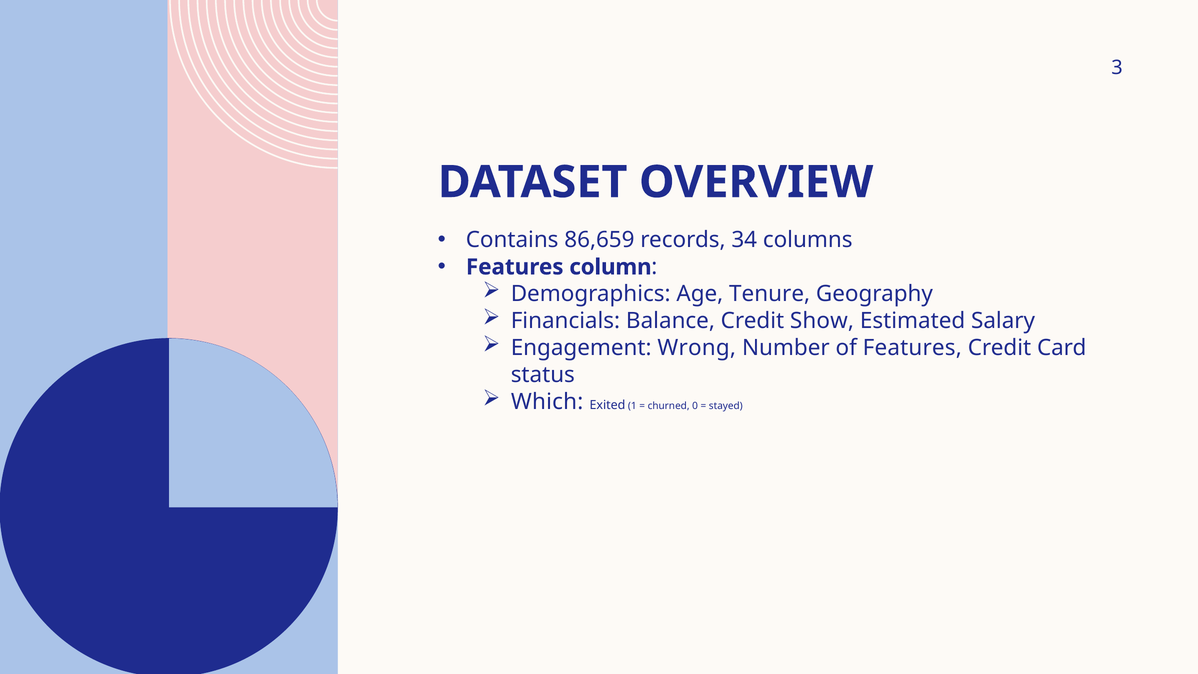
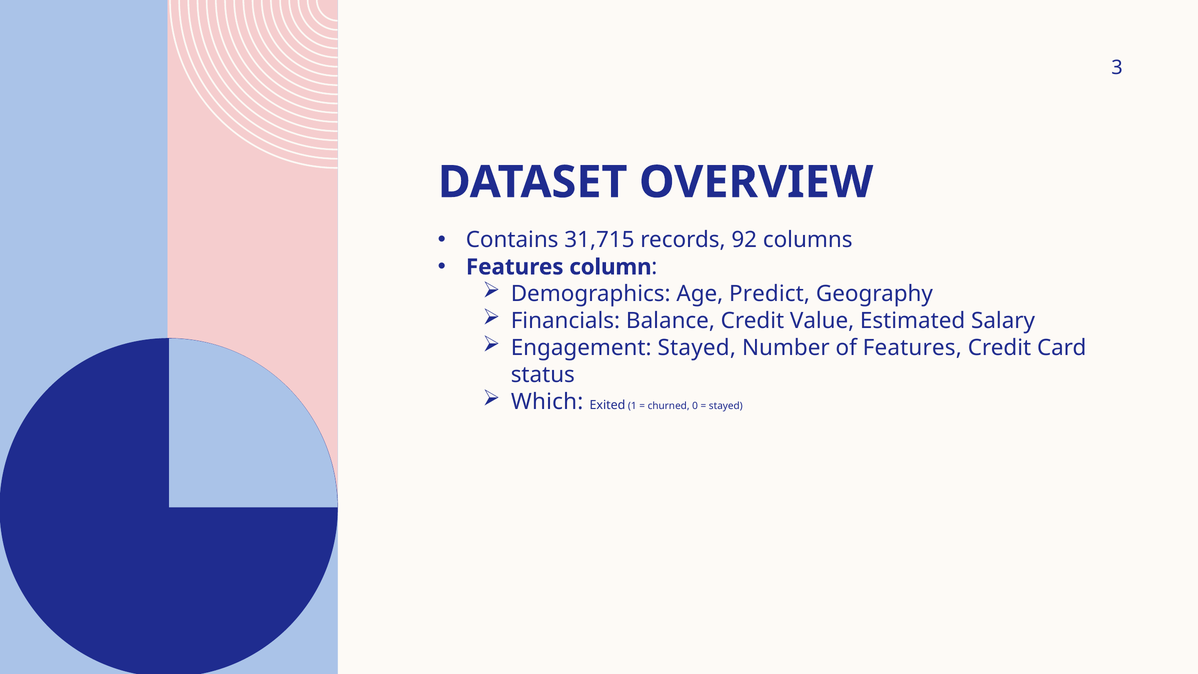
86,659: 86,659 -> 31,715 (599, 240)
34: 34 -> 92 (744, 240)
Tenure: Tenure -> Predict (770, 294)
Show: Show -> Value (822, 321)
Engagement Wrong: Wrong -> Stayed (697, 348)
